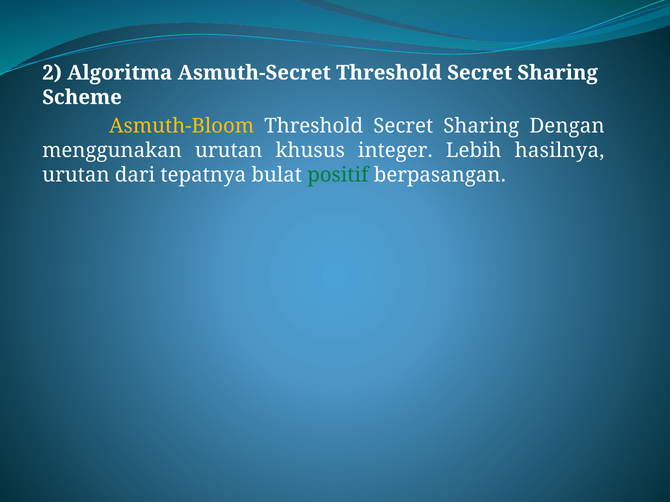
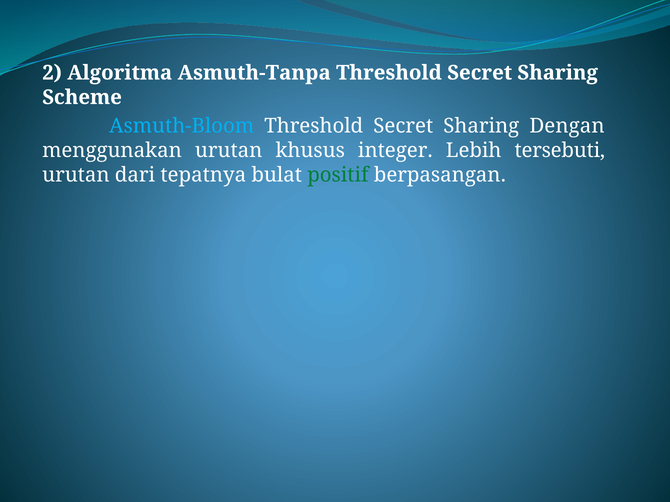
Asmuth-Secret: Asmuth-Secret -> Asmuth-Tanpa (254, 73)
Asmuth-Bloom colour: yellow -> light blue (182, 126)
hasilnya: hasilnya -> tersebuti (560, 151)
